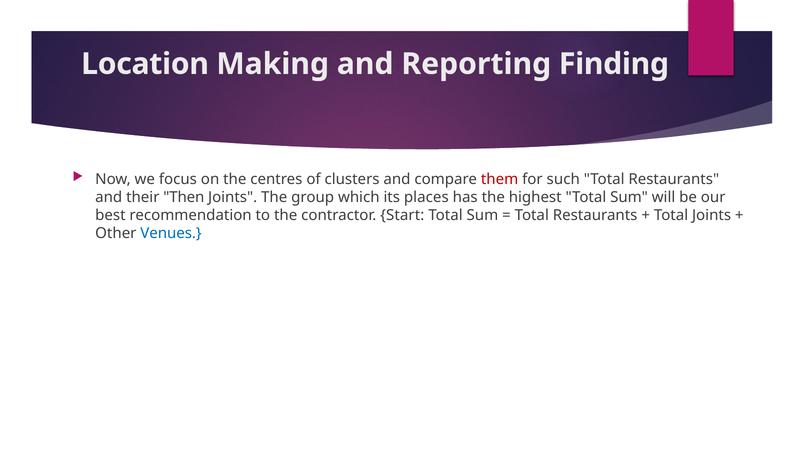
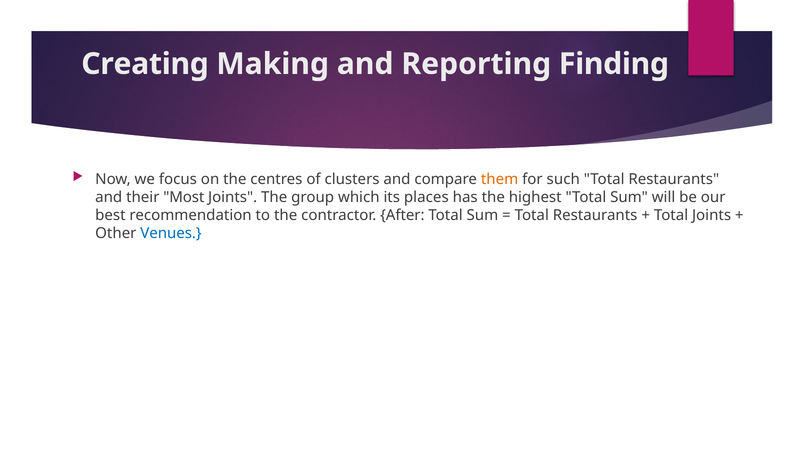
Location: Location -> Creating (145, 64)
them colour: red -> orange (500, 179)
Then: Then -> Most (184, 197)
Start: Start -> After (402, 215)
